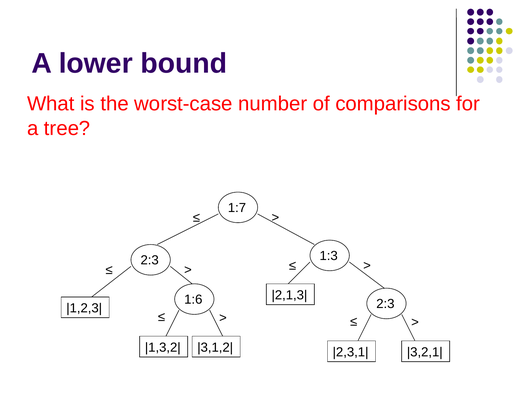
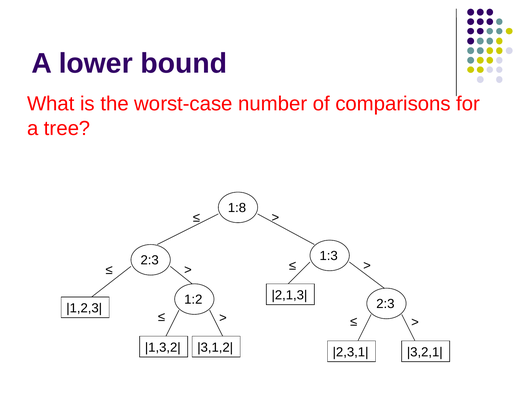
1:7: 1:7 -> 1:8 (237, 208)
1:6: 1:6 -> 1:2 (193, 300)
